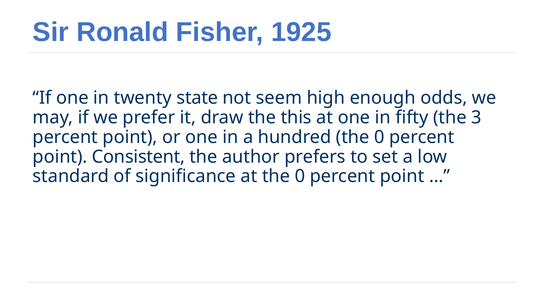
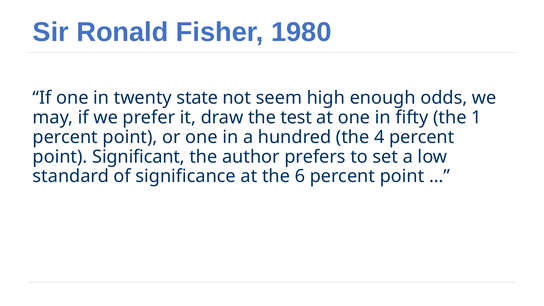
1925: 1925 -> 1980 (301, 32)
this: this -> test (296, 117)
3: 3 -> 1 (476, 117)
hundred the 0: 0 -> 4 (379, 137)
Consistent: Consistent -> Significant (139, 157)
at the 0: 0 -> 6 (300, 176)
